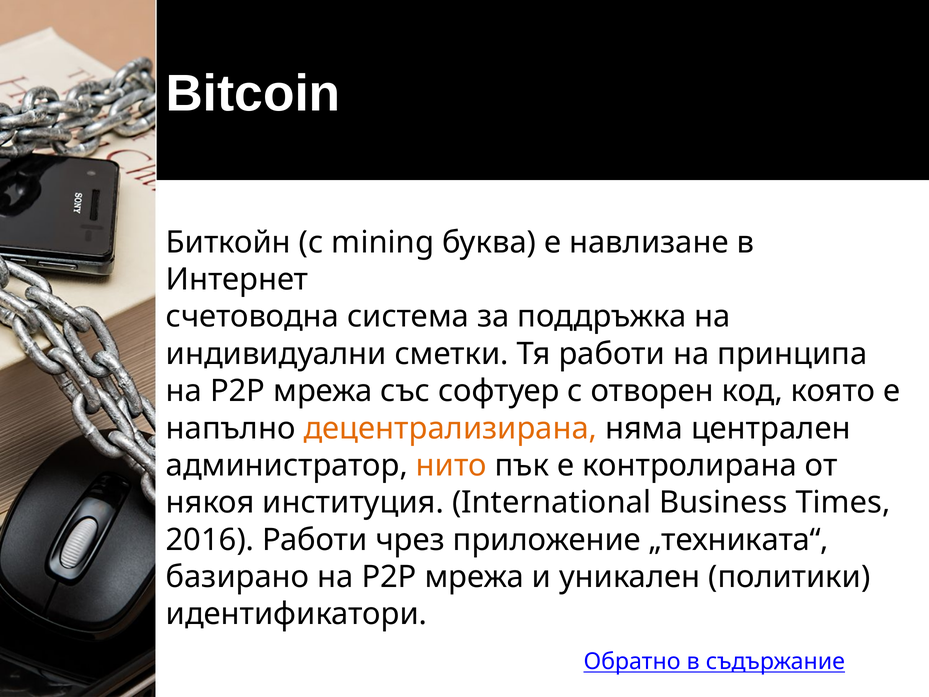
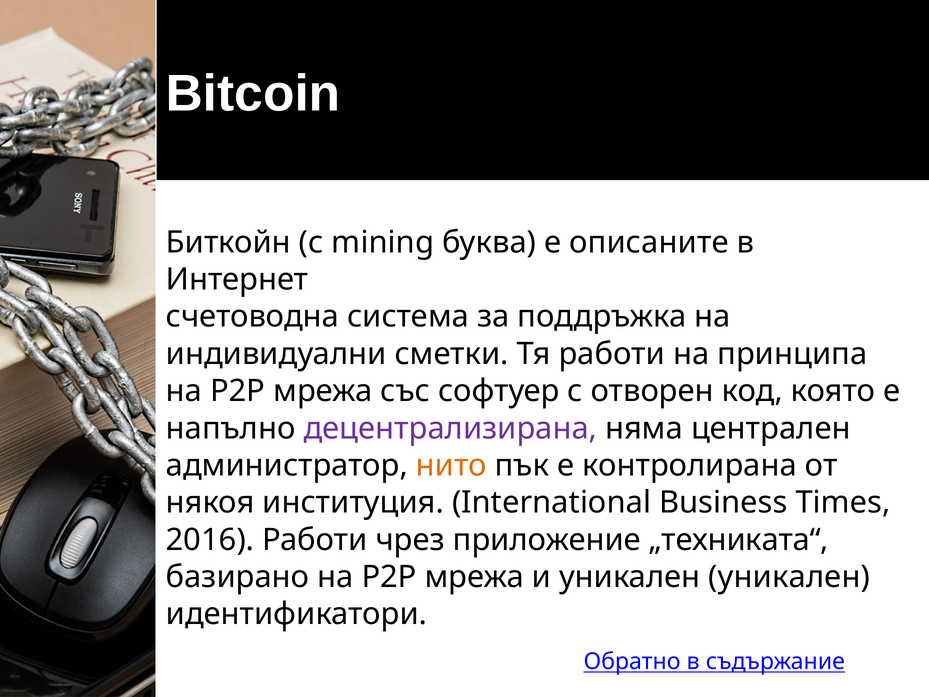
навлизане: навлизане -> описаните (649, 242)
децентрализирана colour: orange -> purple (450, 428)
уникален политики: политики -> уникален (789, 577)
